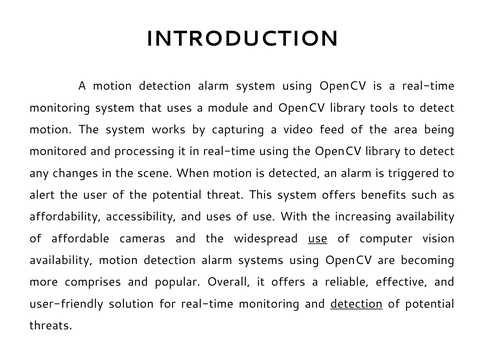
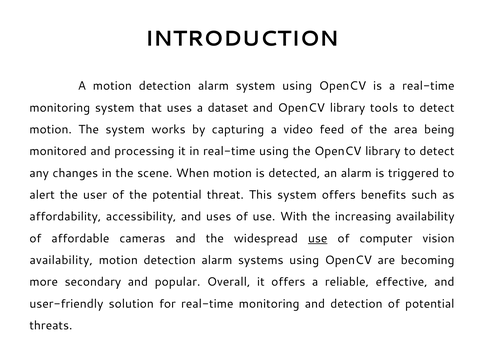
module: module -> dataset (228, 108)
comprises: comprises -> secondary (93, 282)
detection underline: present -> none (356, 304)
